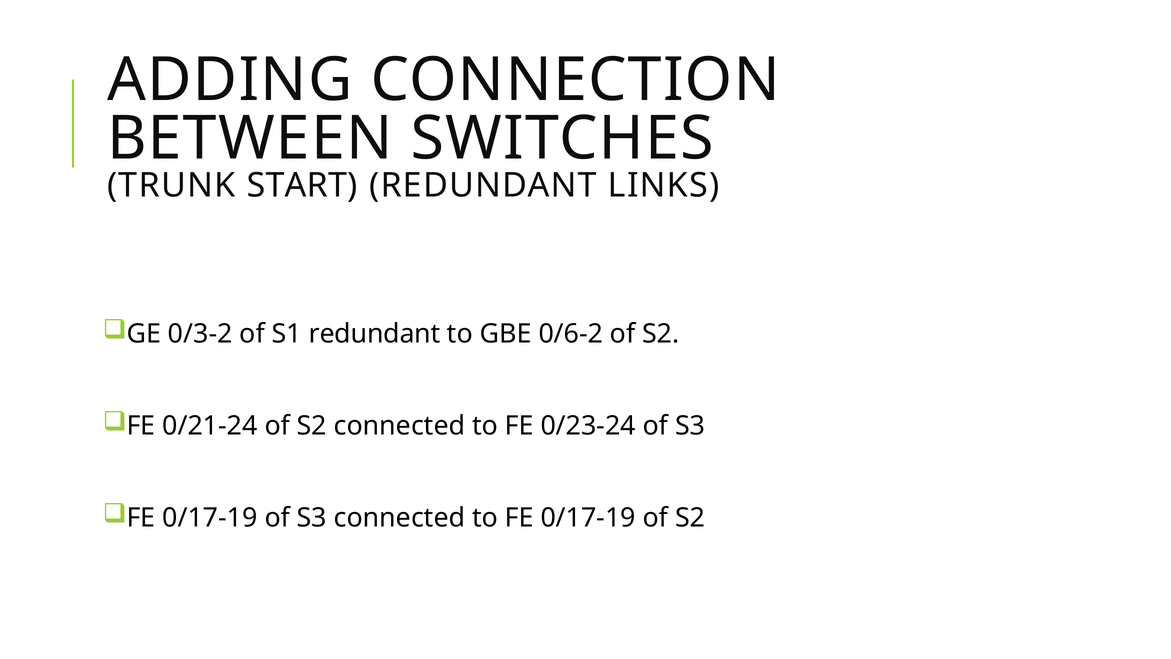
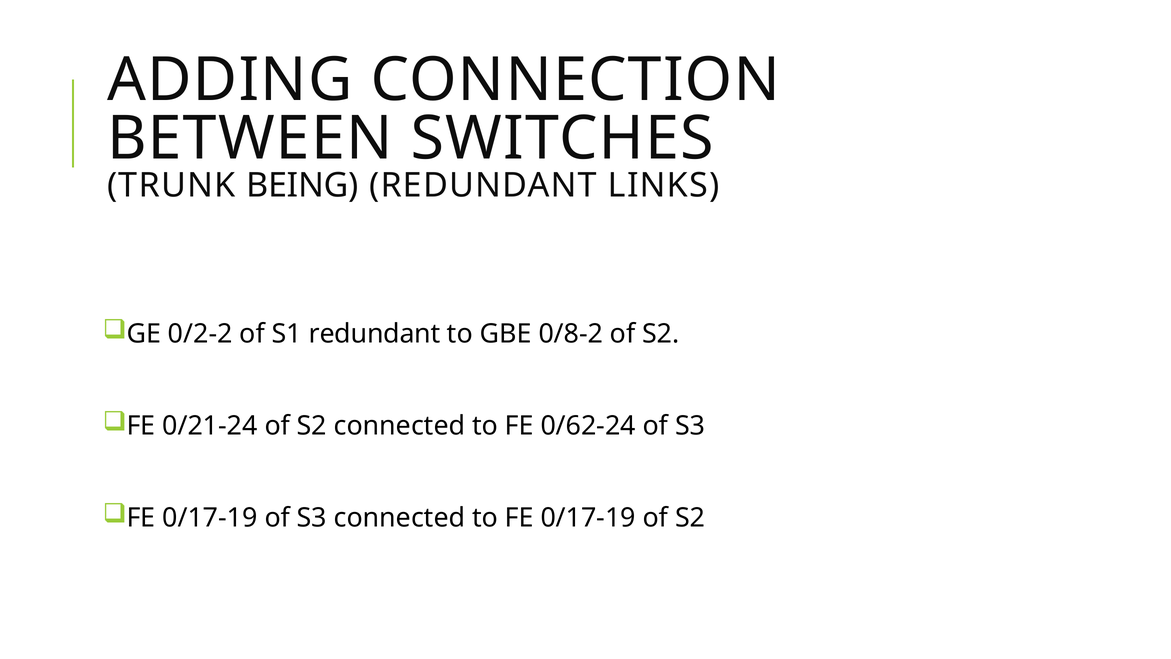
START: START -> BEING (302, 185)
0/3-2: 0/3-2 -> 0/2-2 (200, 334)
0/6-2: 0/6-2 -> 0/8-2 (571, 334)
0/23-24: 0/23-24 -> 0/62-24 (588, 426)
